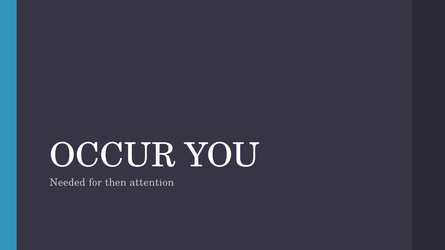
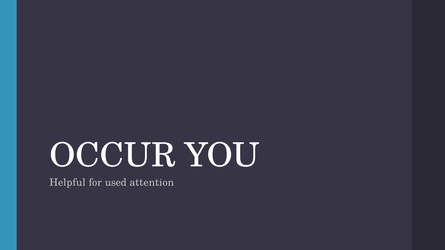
Needed: Needed -> Helpful (68, 183)
then: then -> used (116, 183)
